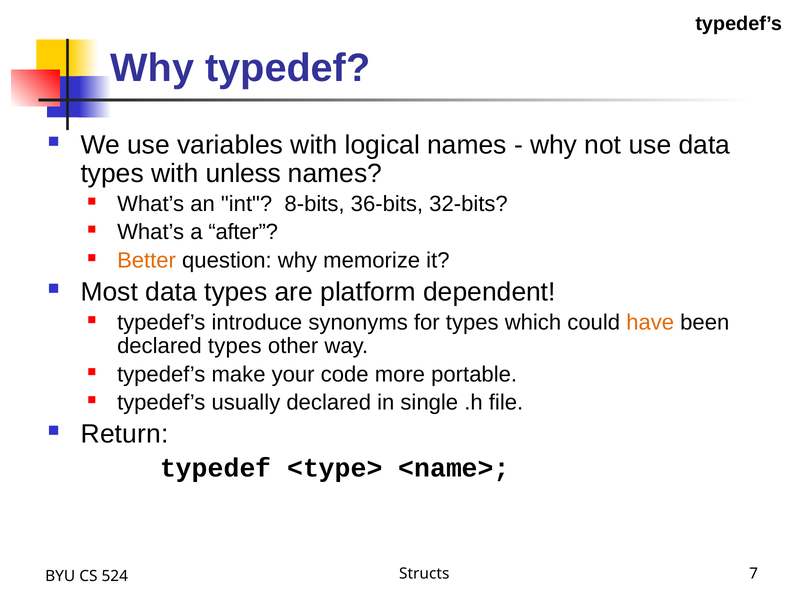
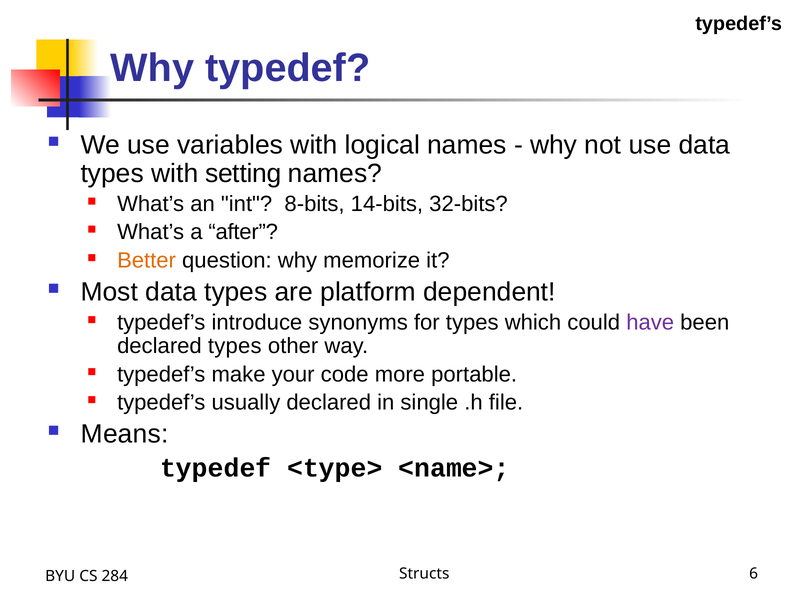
unless: unless -> setting (243, 174)
36-bits: 36-bits -> 14-bits (387, 204)
have colour: orange -> purple (650, 323)
Return: Return -> Means (125, 434)
7: 7 -> 6 (754, 574)
524: 524 -> 284 (115, 577)
